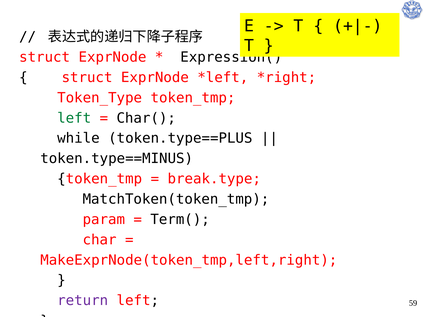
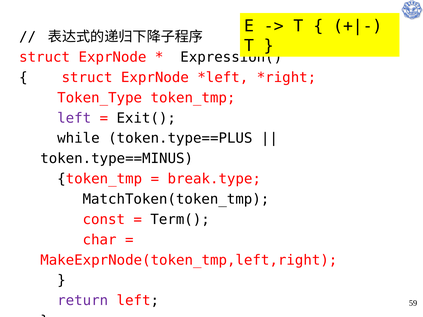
left colour: green -> purple (74, 118)
Char(: Char( -> Exit( (146, 118)
param: param -> const (104, 220)
